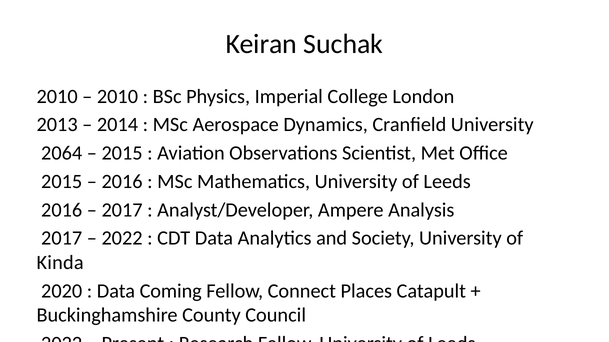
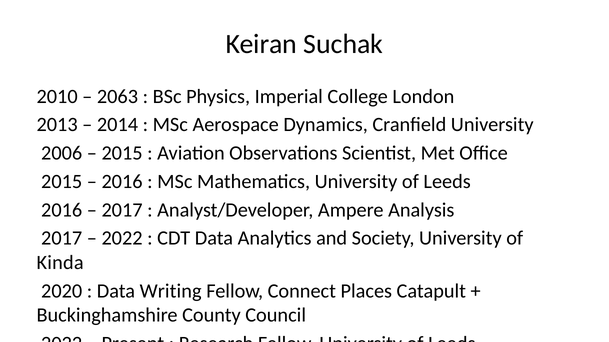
2010: 2010 -> 2063 (117, 97)
2064: 2064 -> 2006 (62, 153)
Coming: Coming -> Writing (171, 291)
